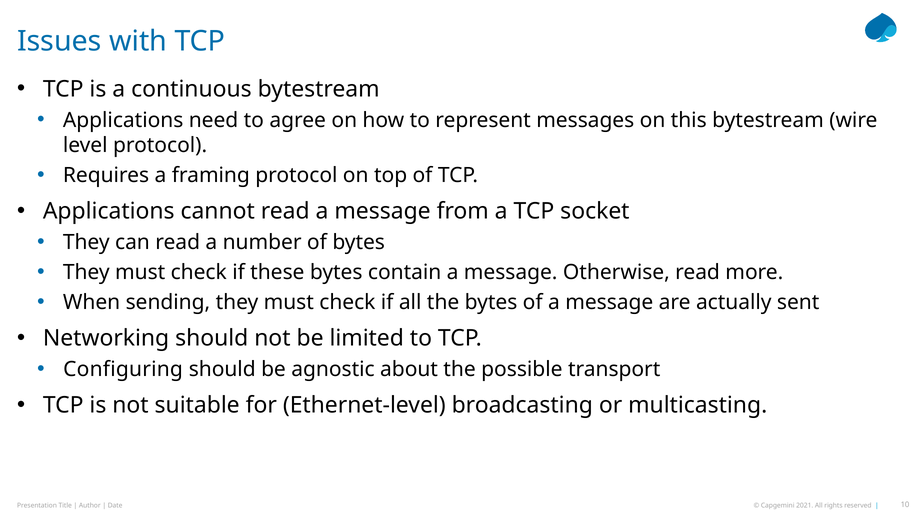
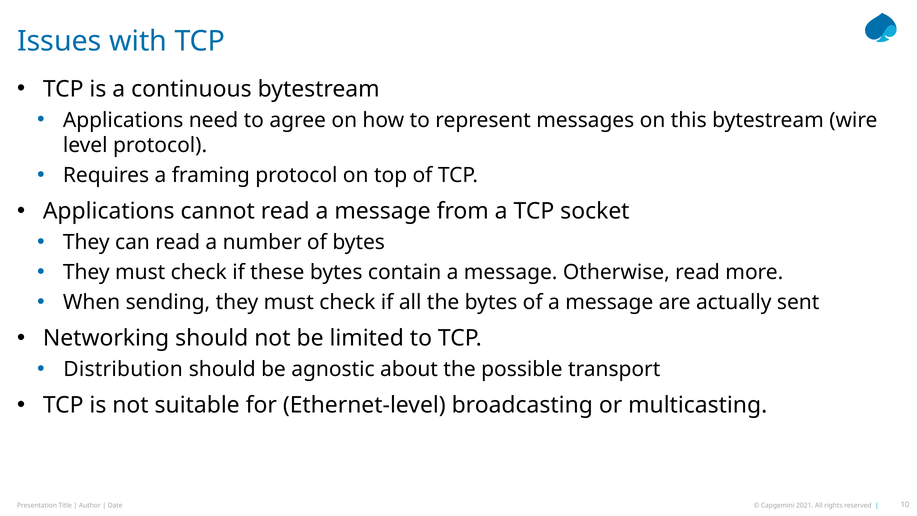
Configuring: Configuring -> Distribution (123, 369)
